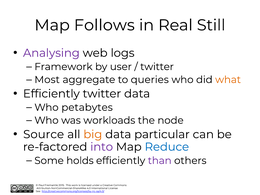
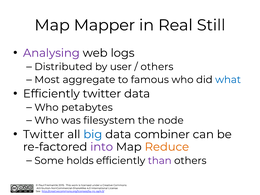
Follows: Follows -> Mapper (104, 25)
Framework: Framework -> Distributed (63, 67)
twitter: twitter -> others (157, 67)
queries: queries -> famous (150, 80)
what colour: orange -> blue (228, 80)
workloads: workloads -> filesystem (109, 120)
Source: Source -> Twitter (44, 134)
big colour: orange -> blue (93, 134)
particular: particular -> combiner (162, 134)
Reduce colour: blue -> orange (167, 147)
